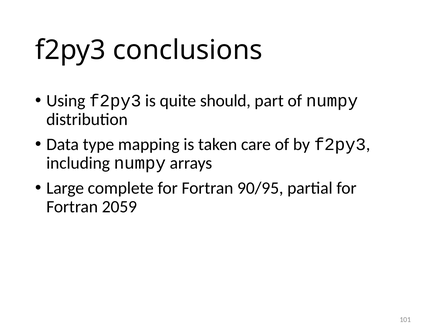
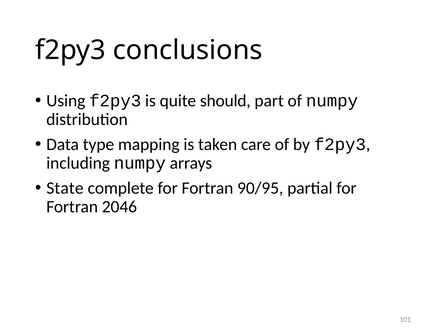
Large: Large -> State (65, 188)
2059: 2059 -> 2046 (119, 207)
